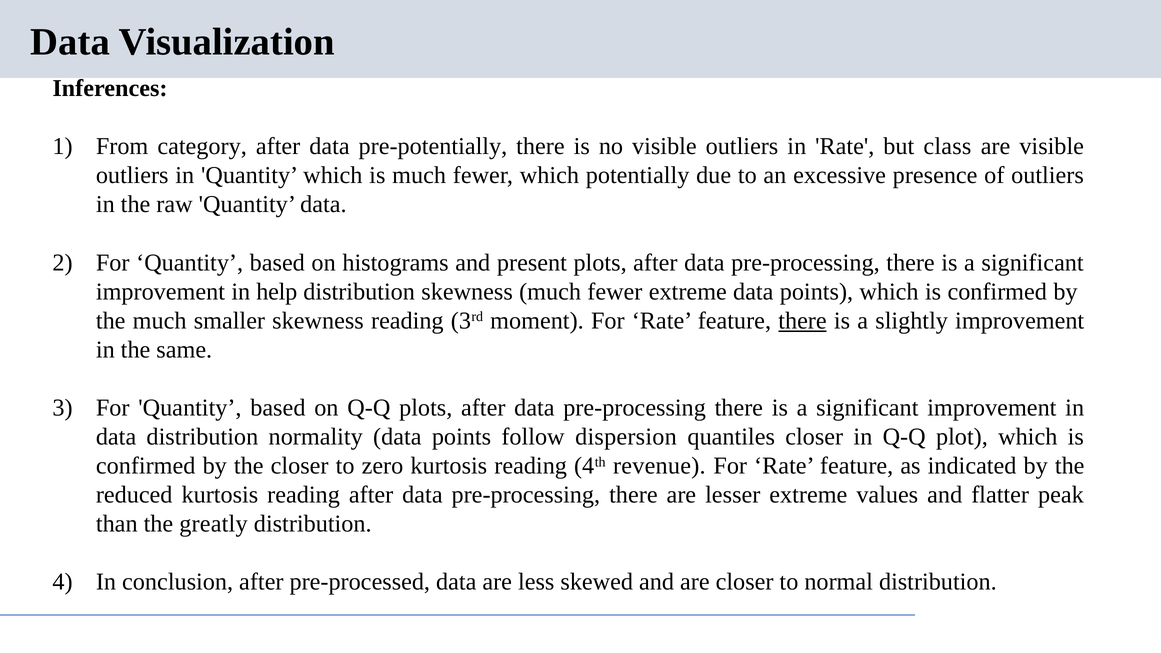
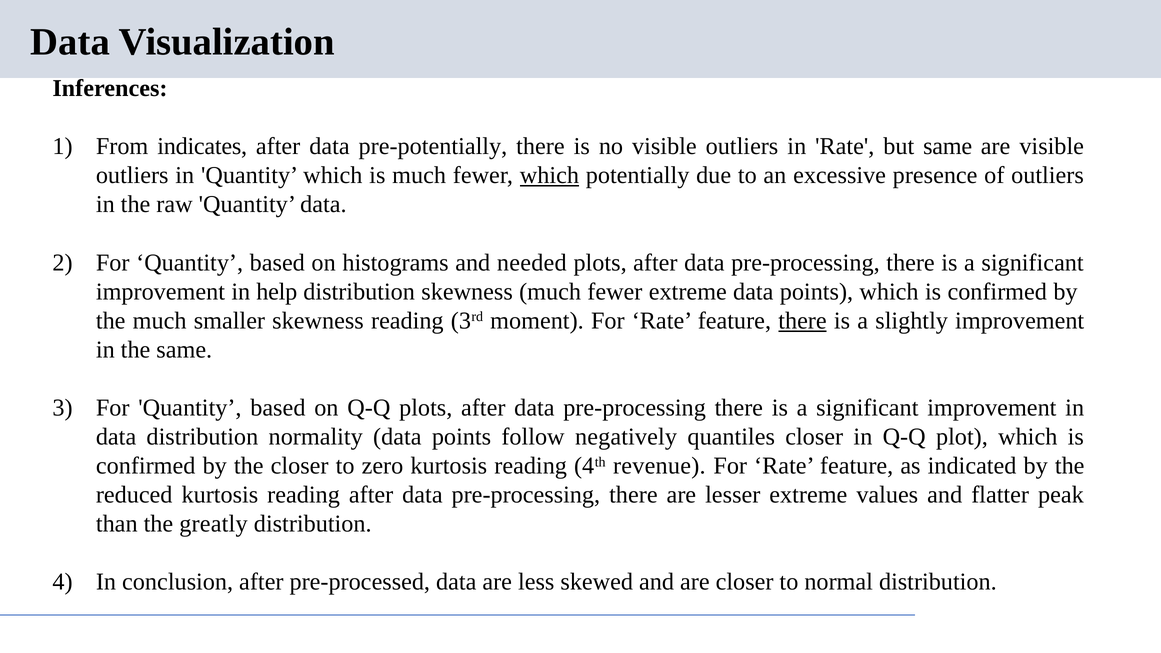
category: category -> indicates (202, 146)
but class: class -> same (948, 146)
which underline: none -> present (549, 175)
present: present -> needed (532, 263)
dispersion: dispersion -> negatively (626, 437)
